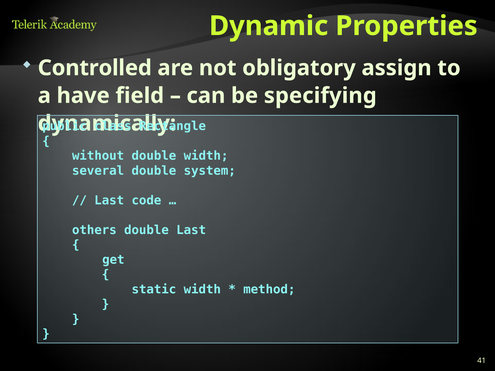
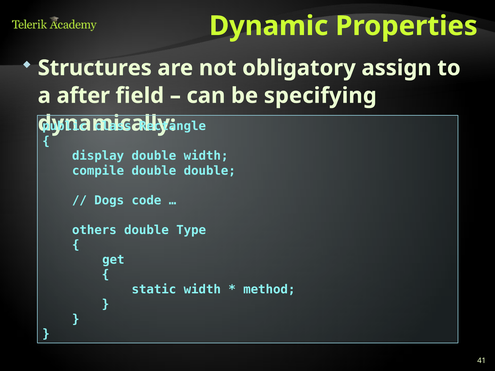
Controlled: Controlled -> Structures (95, 68)
have: have -> after (83, 96)
without: without -> display (98, 156)
several: several -> compile (98, 171)
double system: system -> double (210, 171)
Last: Last -> Dogs (109, 200)
double Last: Last -> Type (191, 230)
